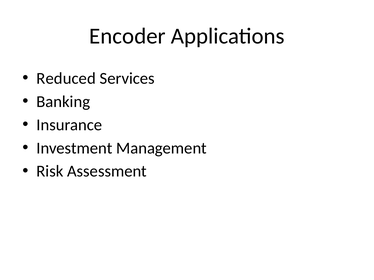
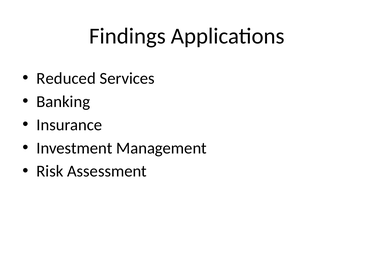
Encoder: Encoder -> Findings (127, 36)
